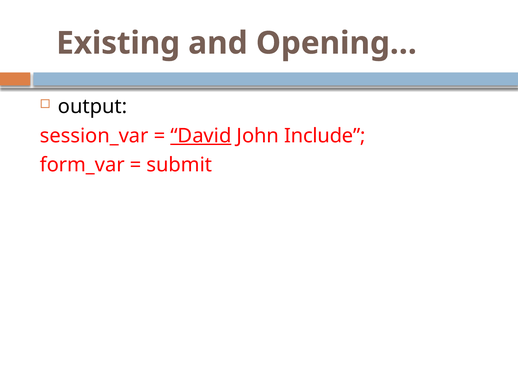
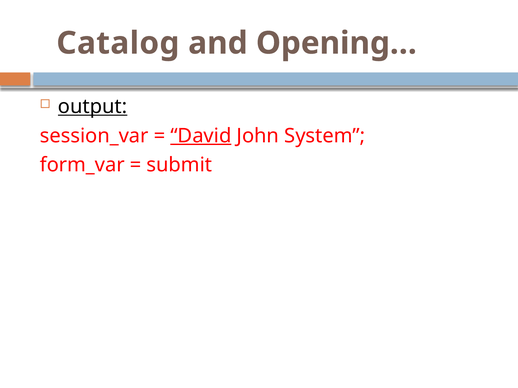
Existing: Existing -> Catalog (118, 43)
output underline: none -> present (93, 107)
Include: Include -> System (325, 136)
